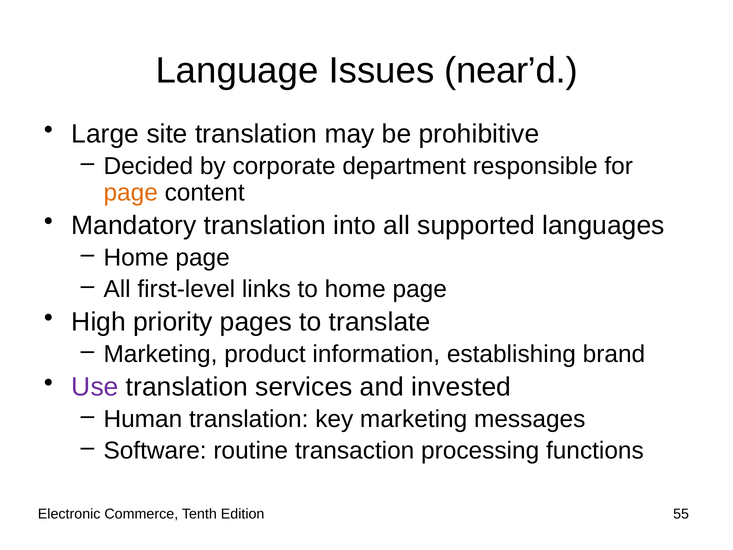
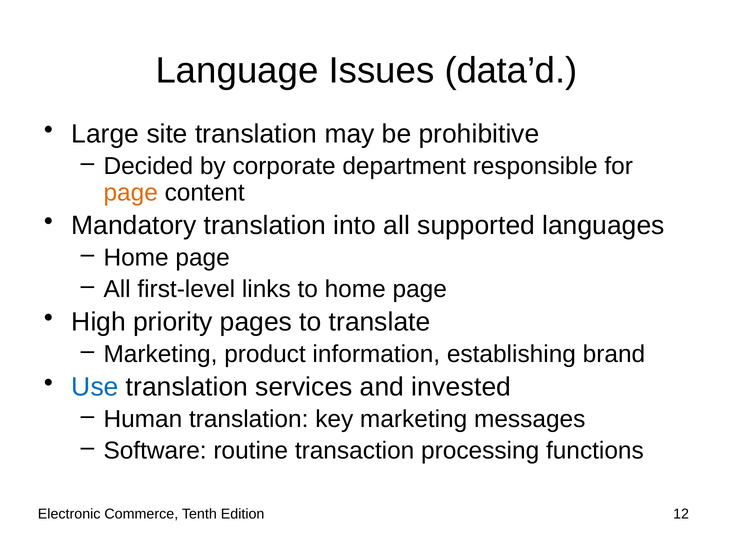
near’d: near’d -> data’d (511, 70)
Use colour: purple -> blue (95, 387)
55: 55 -> 12 (681, 514)
